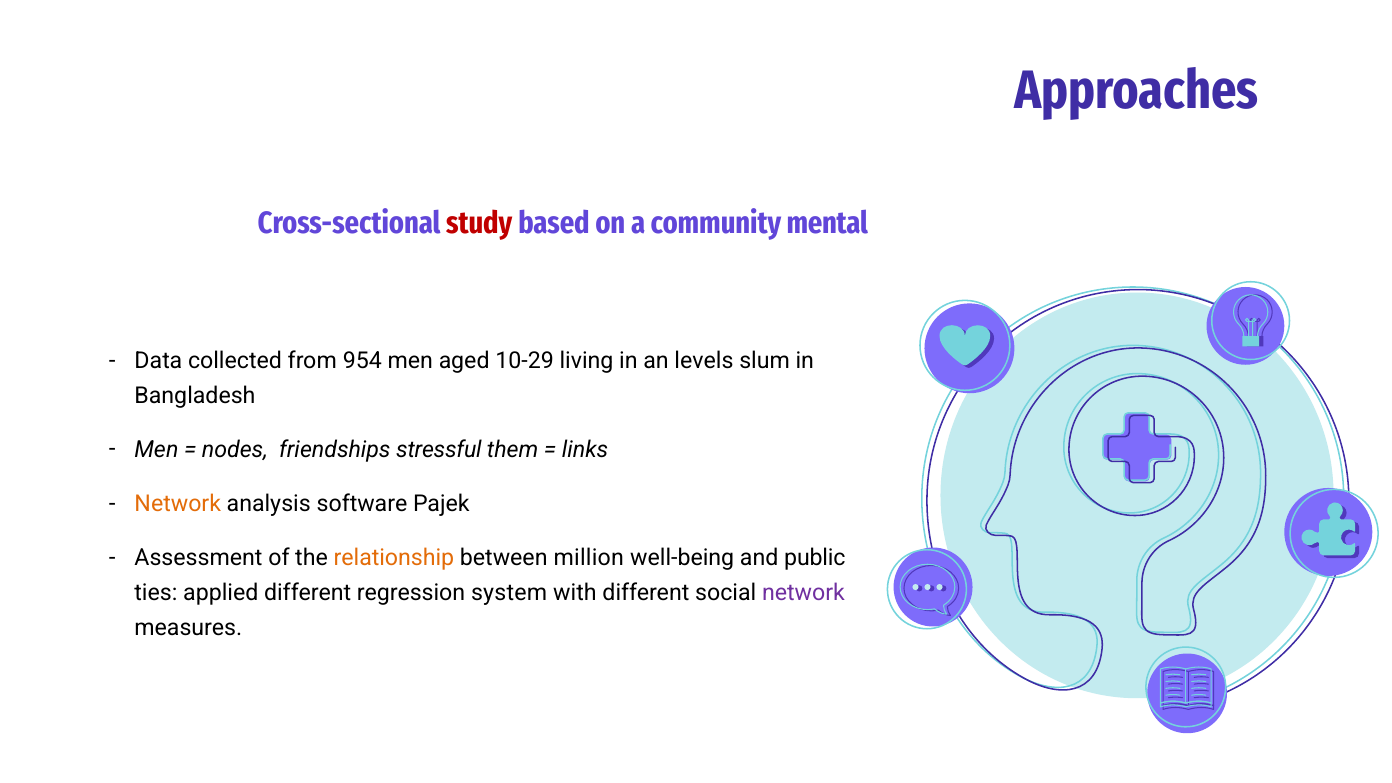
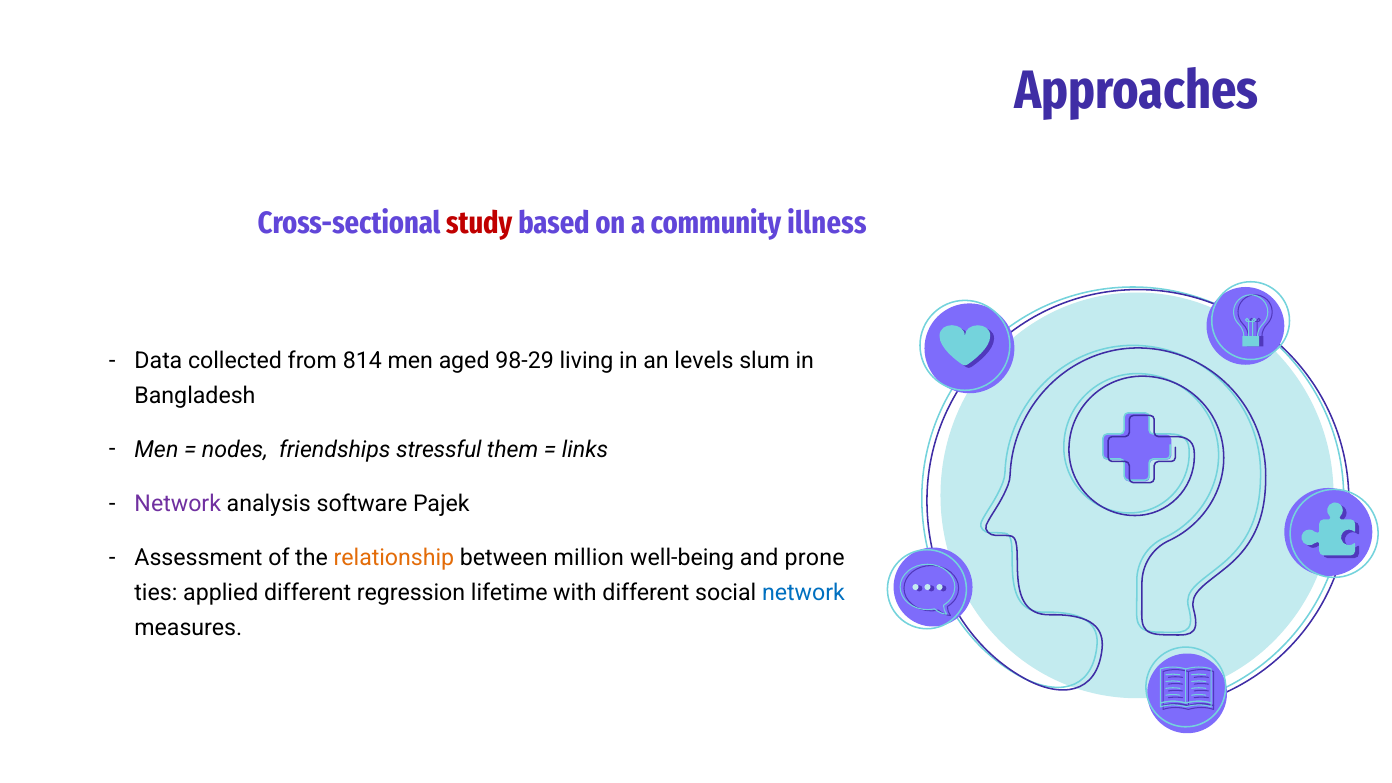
mental: mental -> illness (827, 223)
954: 954 -> 814 (362, 361)
10-29: 10-29 -> 98-29 (525, 361)
Network colour: orange -> purple (178, 504)
public: public -> prone (815, 558)
system: system -> lifetime (509, 593)
network colour: purple -> blue (803, 593)
